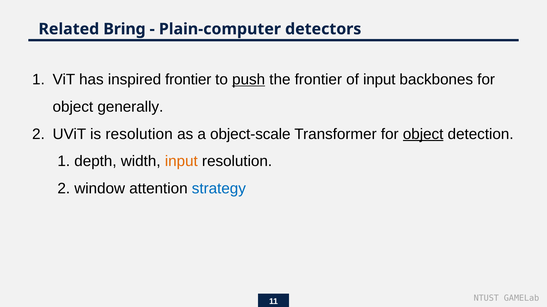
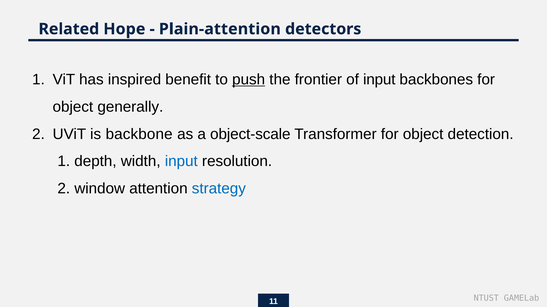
Bring: Bring -> Hope (124, 29)
Plain-computer: Plain-computer -> Plain-attention (220, 29)
inspired frontier: frontier -> benefit (188, 80)
is resolution: resolution -> backbone (139, 134)
object underline: present -> none (423, 134)
input colour: orange -> blue (181, 162)
